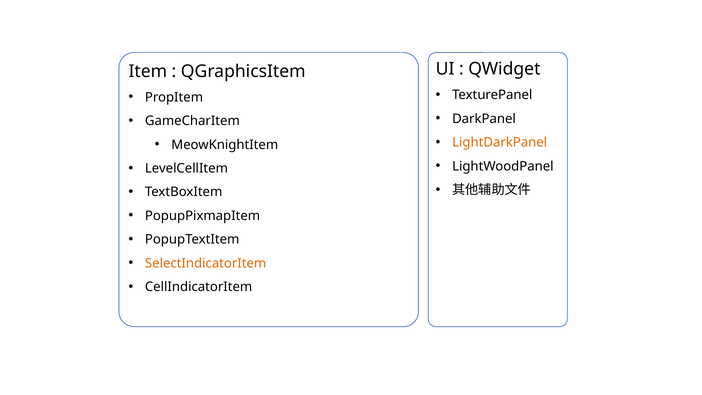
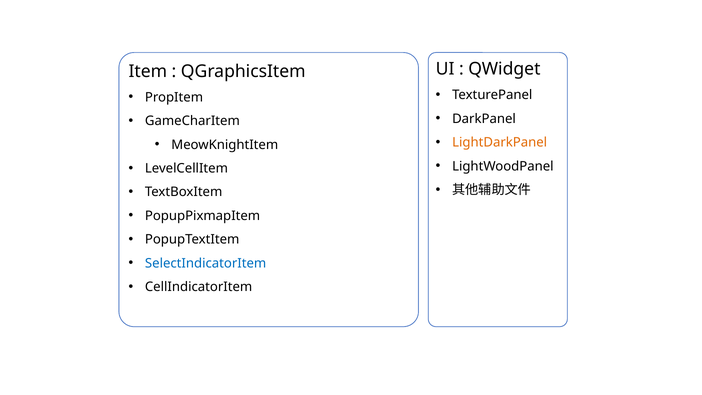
SelectIndicatorItem colour: orange -> blue (206, 263)
